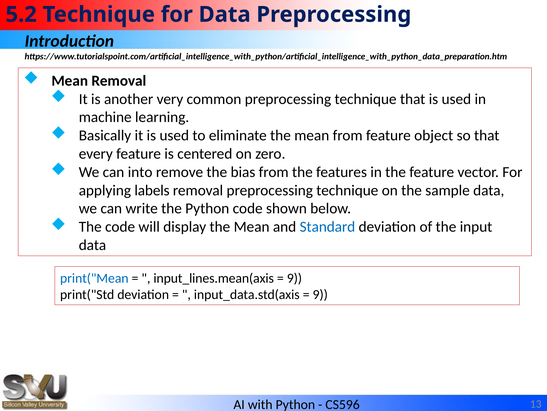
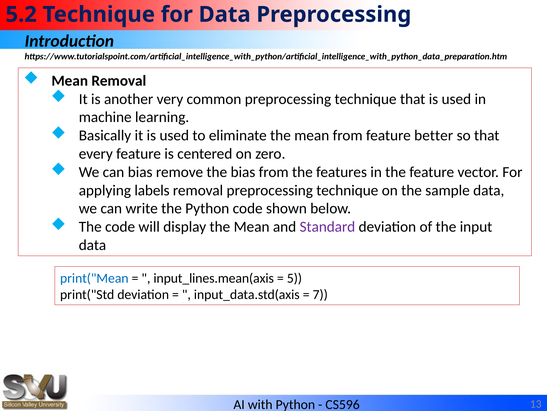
object: object -> better (434, 135)
can into: into -> bias (140, 172)
Standard colour: blue -> purple (327, 226)
9: 9 -> 5 (294, 278)
9: 9 -> 7 (320, 294)
